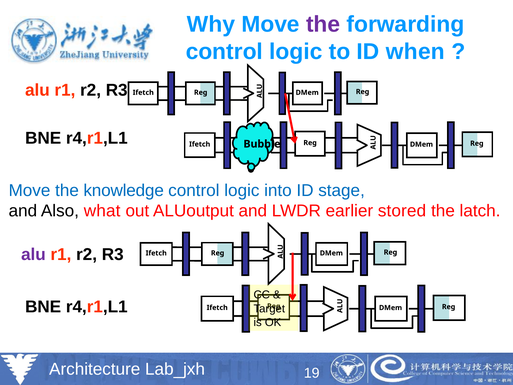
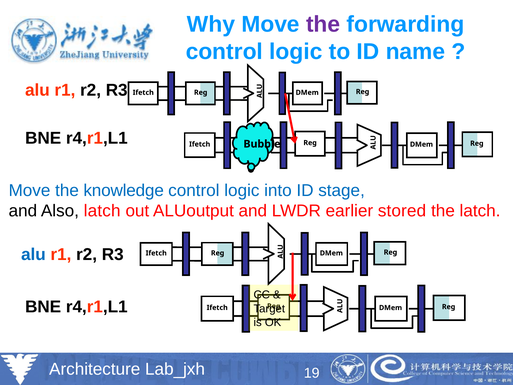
when: when -> name (415, 52)
Also what: what -> latch (102, 211)
alu colour: purple -> blue (33, 254)
